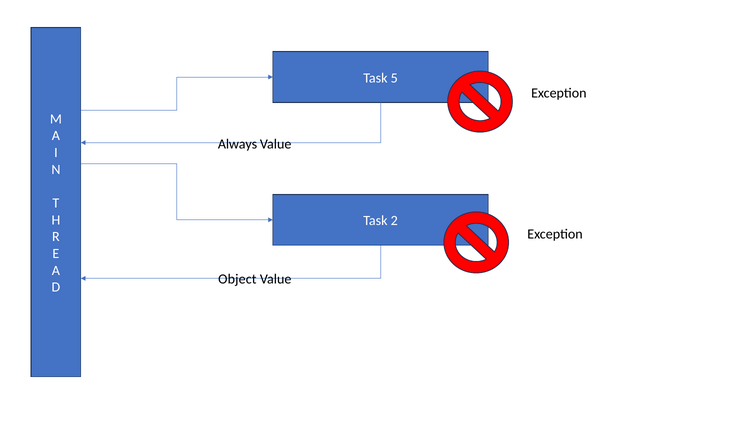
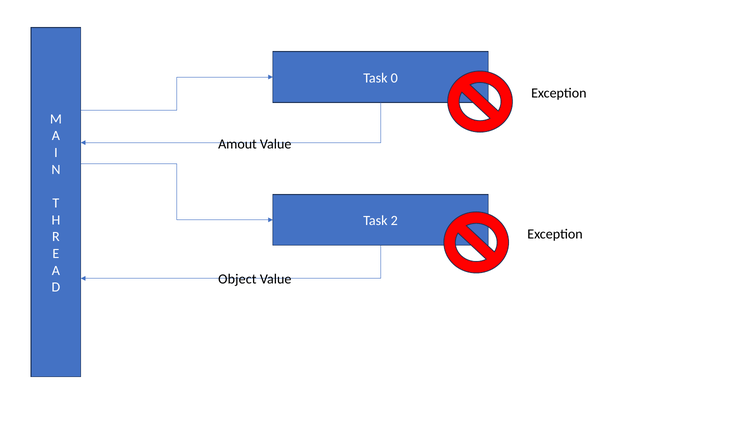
5: 5 -> 0 (394, 78)
Always: Always -> Amout (237, 144)
